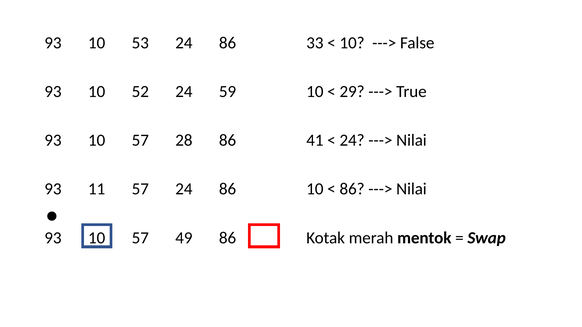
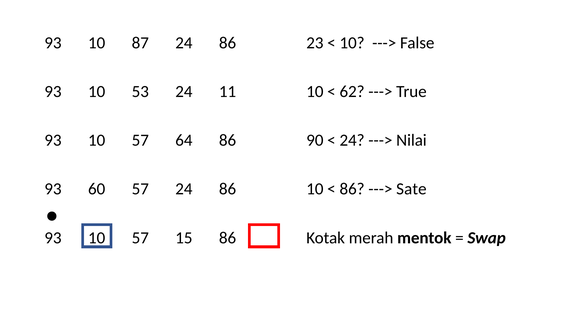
53: 53 -> 87 (140, 43)
33: 33 -> 23 (315, 43)
52: 52 -> 53 (140, 92)
59: 59 -> 11 (228, 92)
29: 29 -> 62 (352, 92)
28: 28 -> 64 (184, 140)
41: 41 -> 90 (315, 140)
11: 11 -> 60 (97, 189)
Nilai: Nilai -> Sate (411, 189)
49: 49 -> 15 (184, 238)
